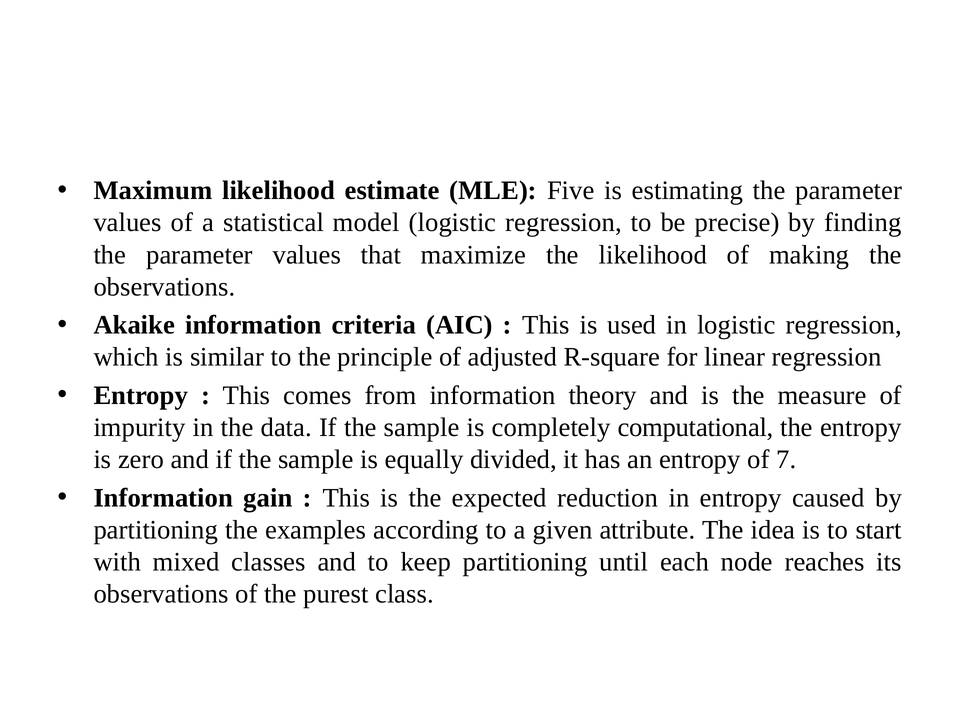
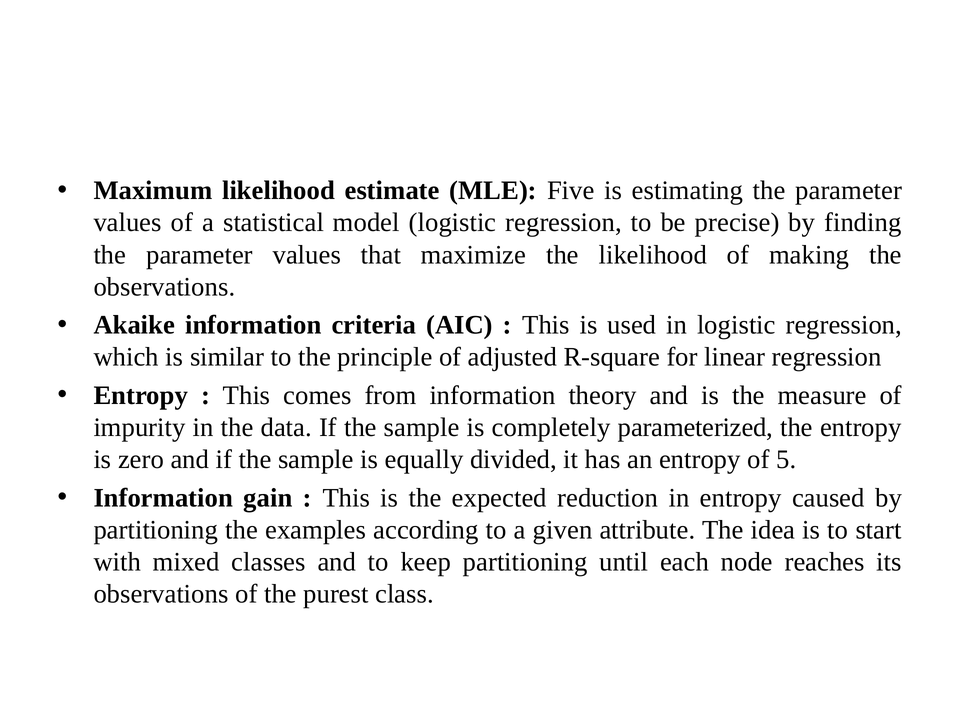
computational: computational -> parameterized (695, 428)
7: 7 -> 5 (786, 460)
